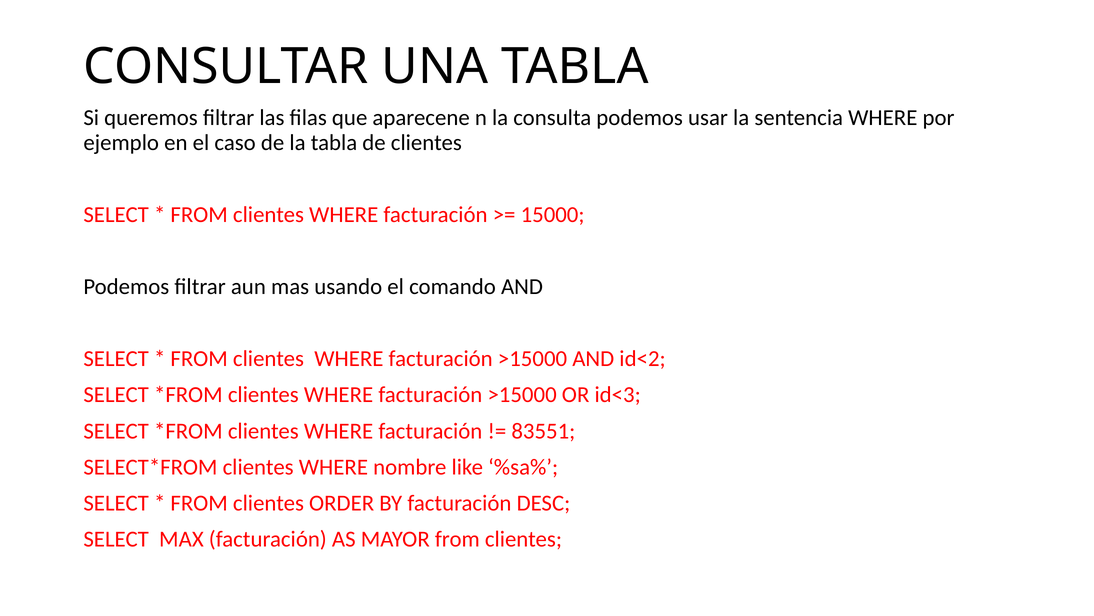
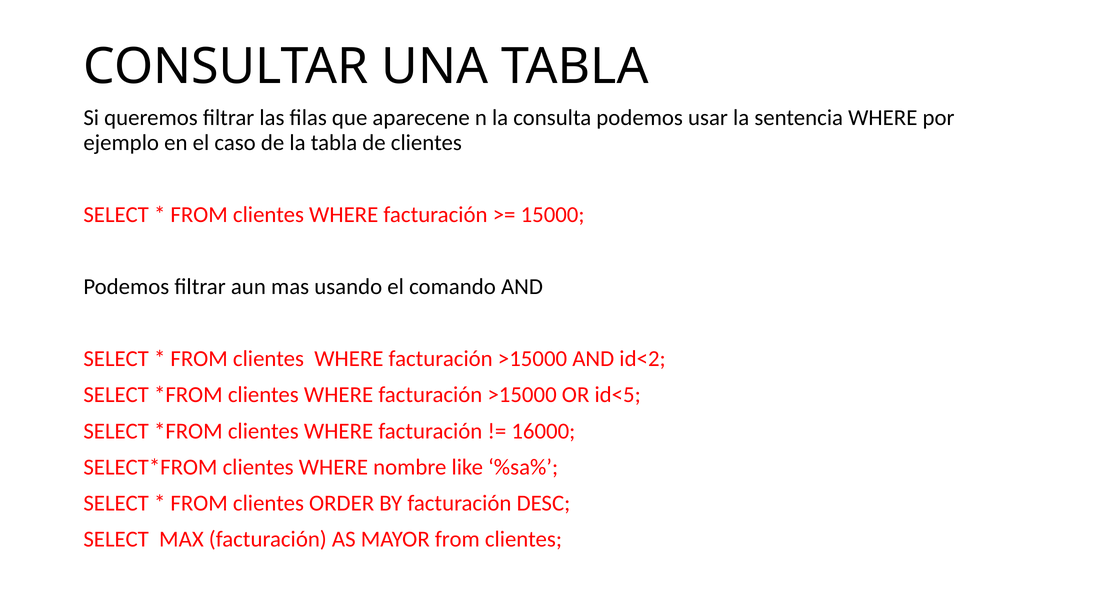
id<3: id<3 -> id<5 (618, 395)
83551: 83551 -> 16000 (543, 431)
